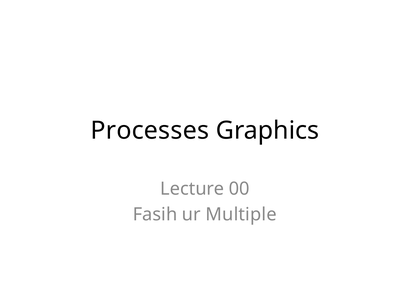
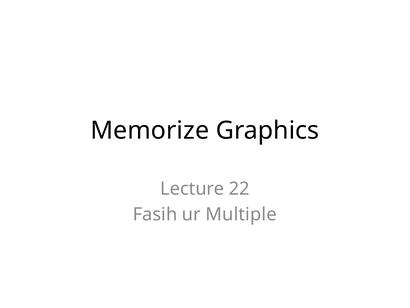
Processes: Processes -> Memorize (150, 130)
00: 00 -> 22 (239, 189)
